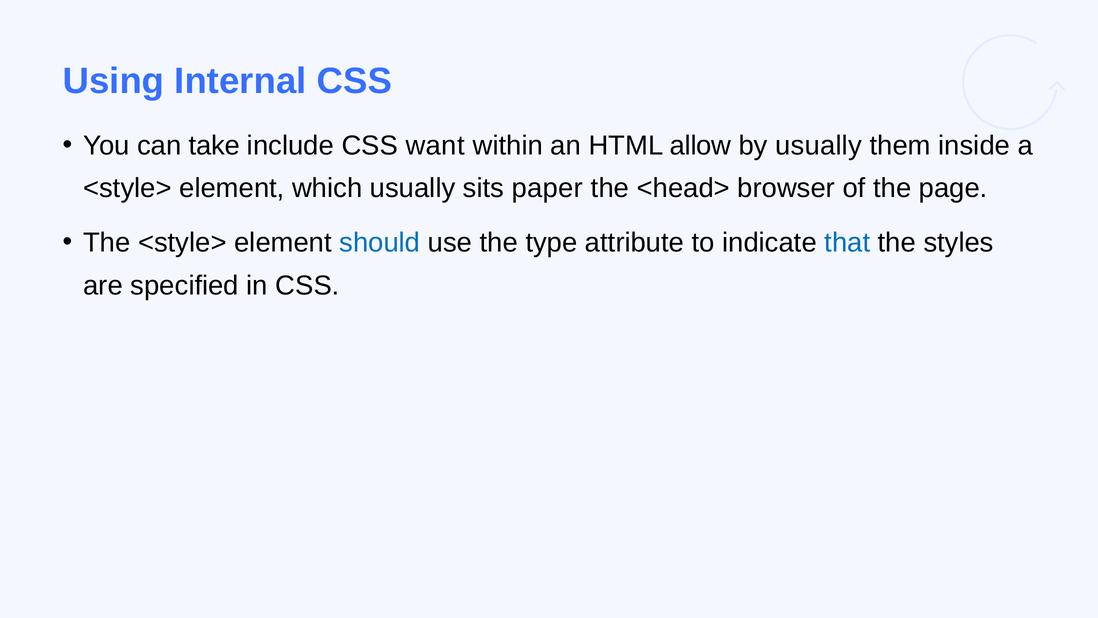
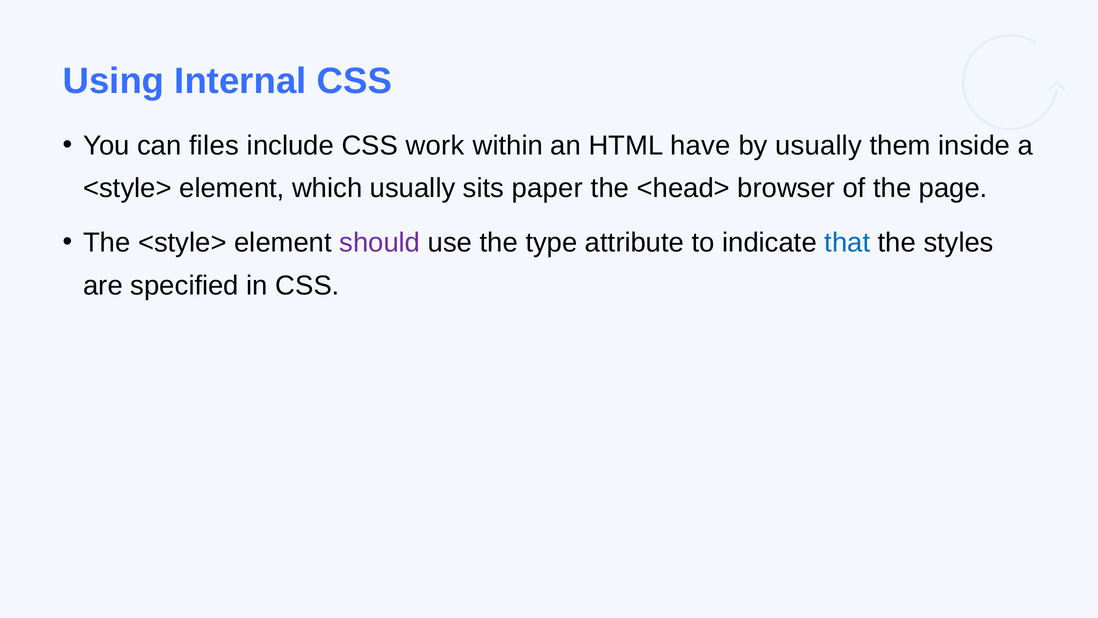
take: take -> files (214, 145)
want: want -> work (435, 145)
allow: allow -> have (700, 145)
should colour: blue -> purple (380, 243)
